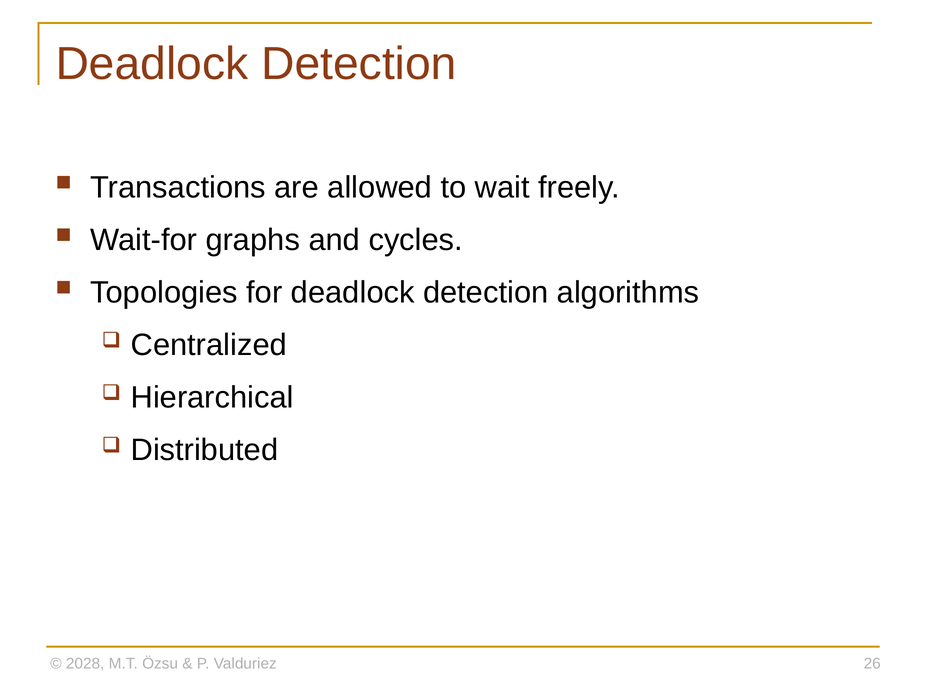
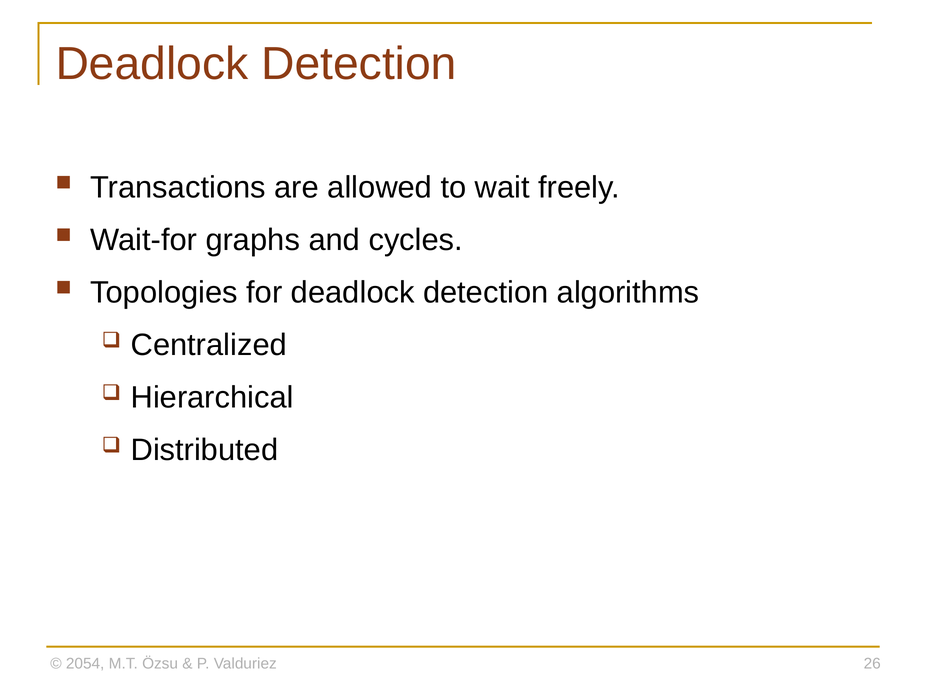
2028: 2028 -> 2054 (85, 663)
